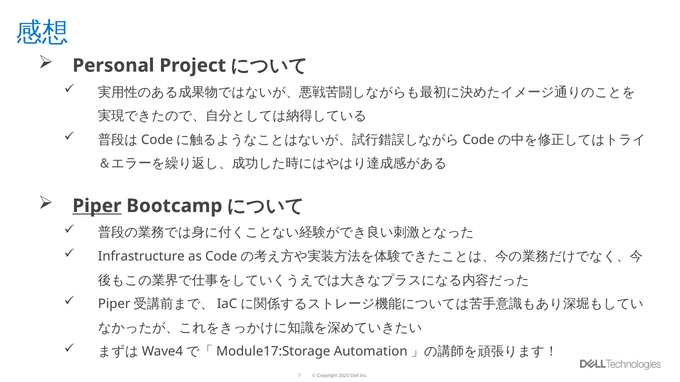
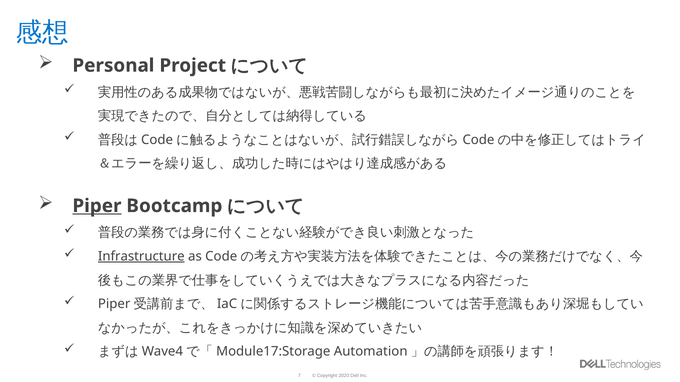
Infrastructure underline: none -> present (141, 257)
